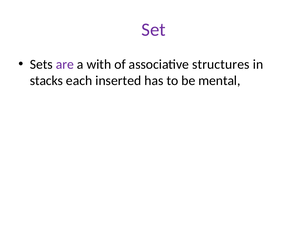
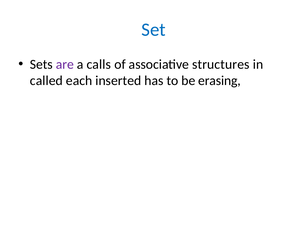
Set colour: purple -> blue (153, 30)
with: with -> calls (99, 64)
stacks: stacks -> called (46, 81)
mental: mental -> erasing (219, 81)
